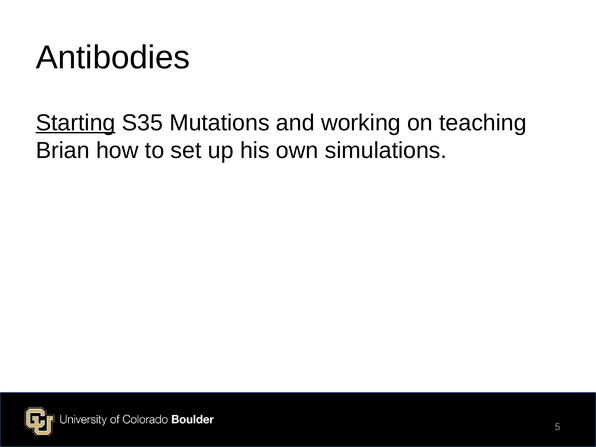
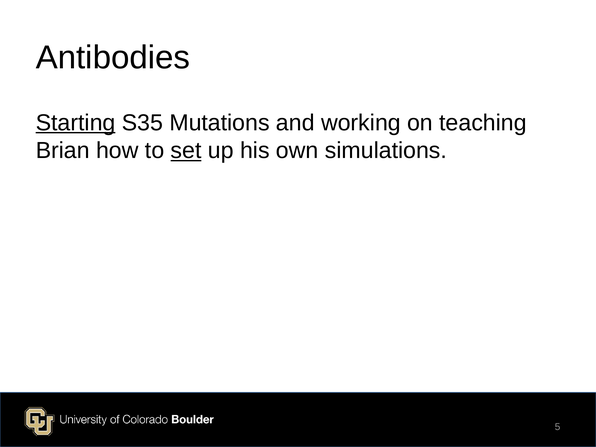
set underline: none -> present (186, 151)
